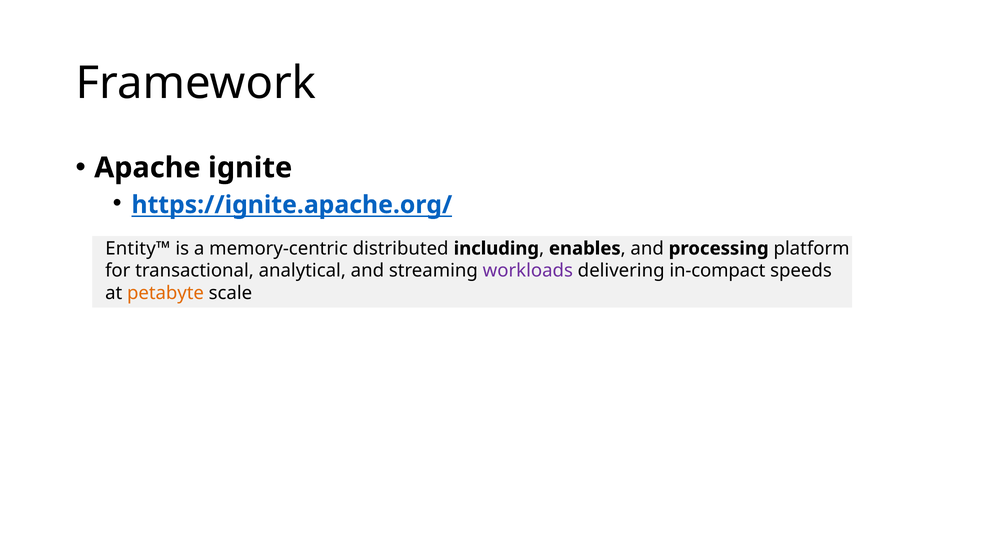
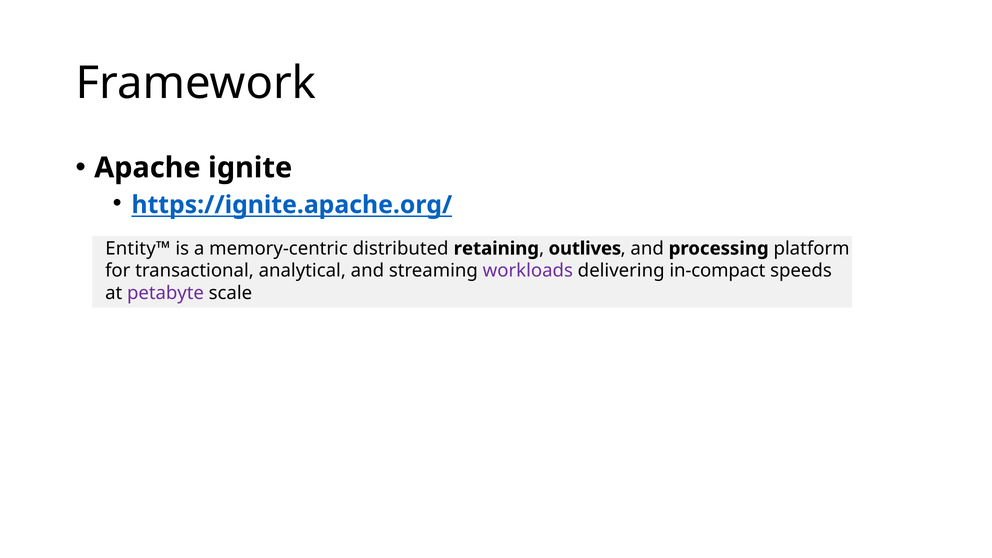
including: including -> retaining (496, 248)
enables: enables -> outlives (585, 248)
petabyte colour: orange -> purple (165, 293)
